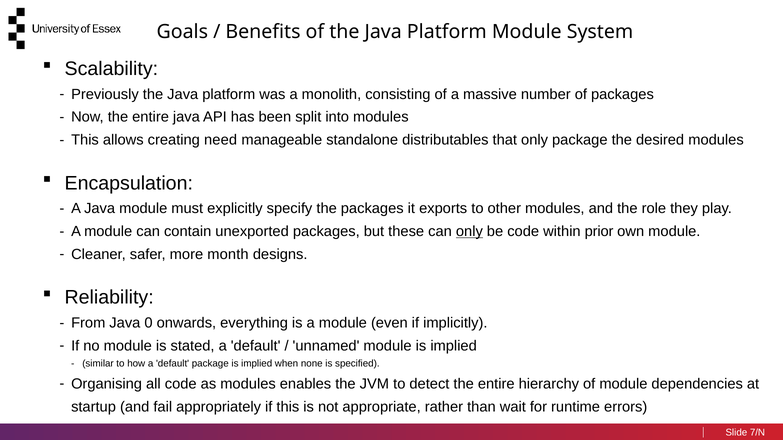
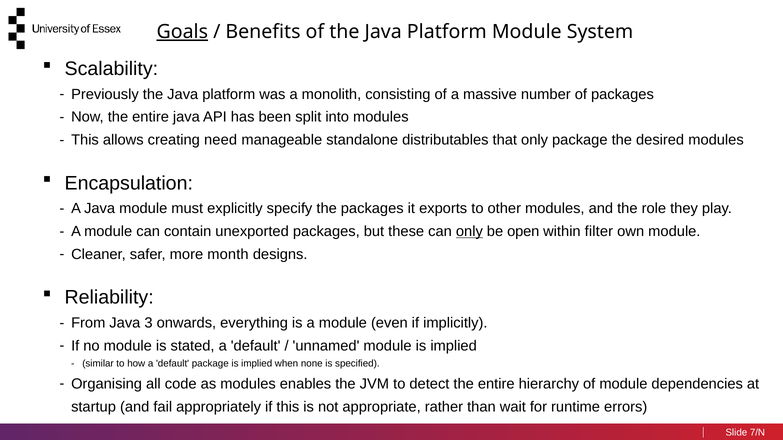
Goals underline: none -> present (182, 32)
be code: code -> open (523, 232)
prior: prior -> filter (599, 232)
0: 0 -> 3 (149, 323)
